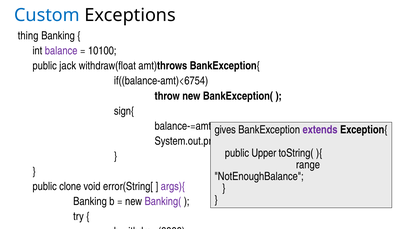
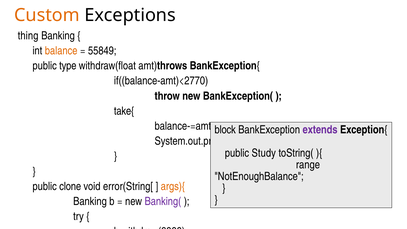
Custom colour: blue -> orange (47, 15)
balance colour: purple -> orange (61, 51)
10100: 10100 -> 55849 (102, 51)
jack: jack -> type (68, 66)
if((balance-amt)<6754: if((balance-amt)<6754 -> if((balance-amt)<2770 (161, 81)
sign{: sign{ -> take{ (124, 111)
gives: gives -> block (225, 130)
Upper: Upper -> Study (264, 153)
args){ colour: purple -> orange (173, 186)
